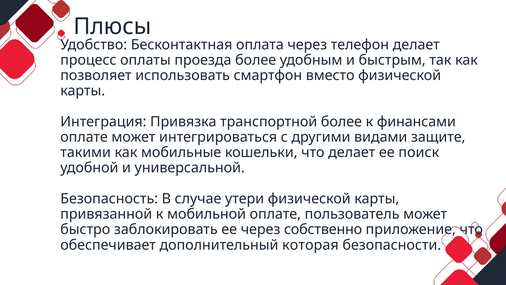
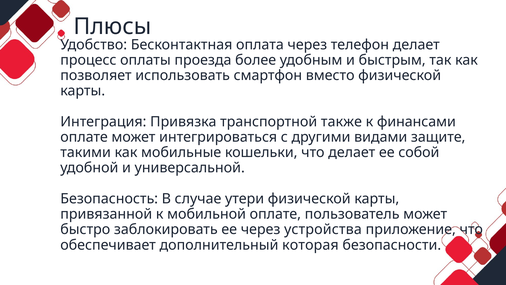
транспортной более: более -> также (341, 122)
поиск: поиск -> собой (419, 152)
собственно: собственно -> устройства (323, 229)
